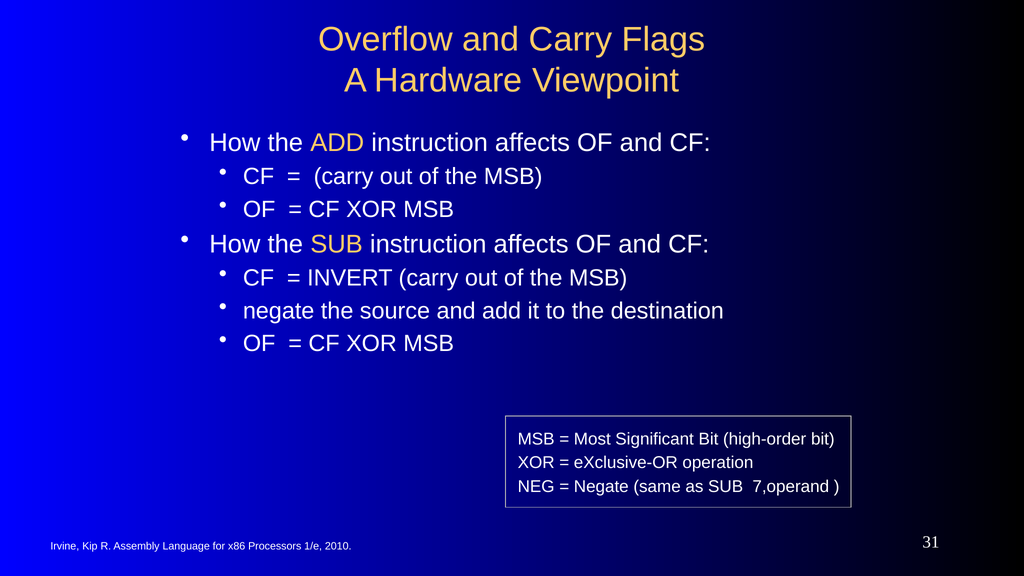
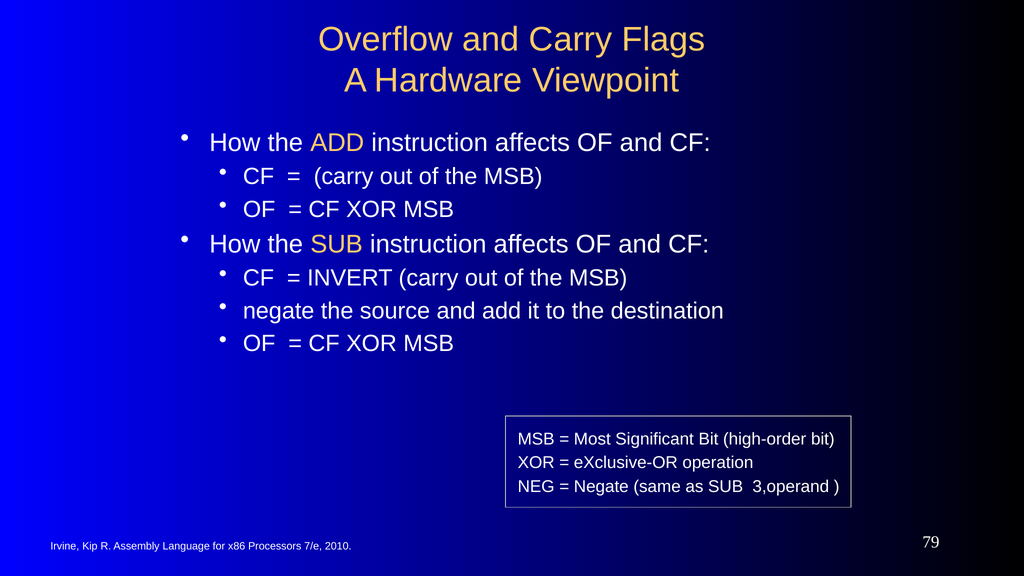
7,operand: 7,operand -> 3,operand (791, 487)
1/e: 1/e -> 7/e (313, 546)
31: 31 -> 79 (931, 542)
